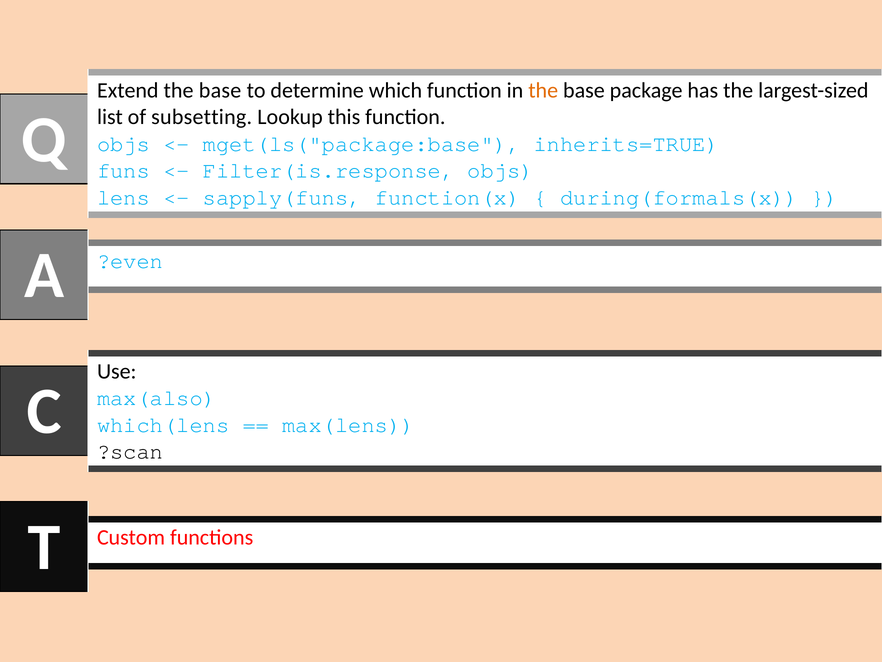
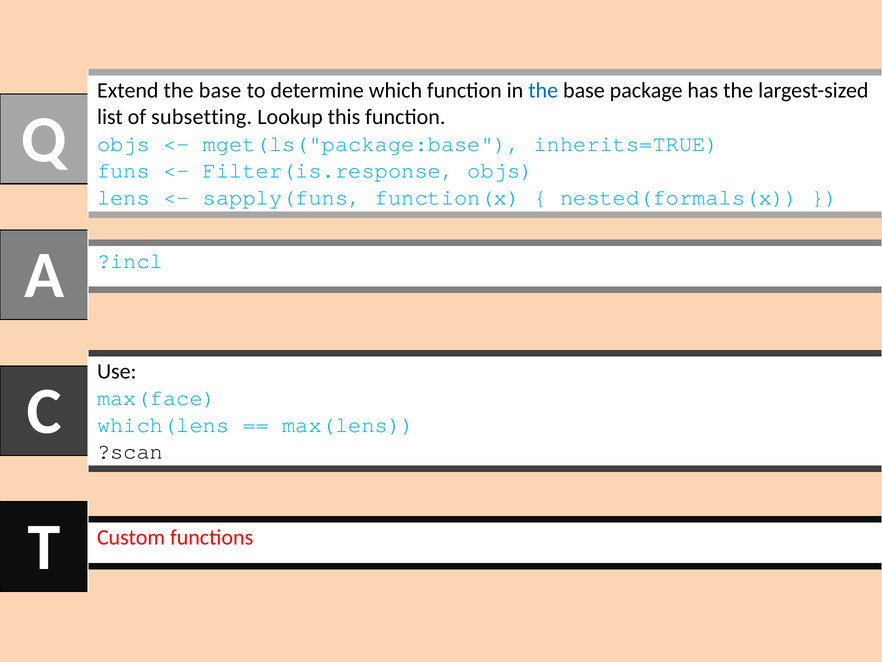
the colour: orange -> blue (543, 90)
during(formals(x: during(formals(x -> nested(formals(x (679, 197)
?even: ?even -> ?incl (130, 261)
max(also: max(also -> max(face (157, 398)
